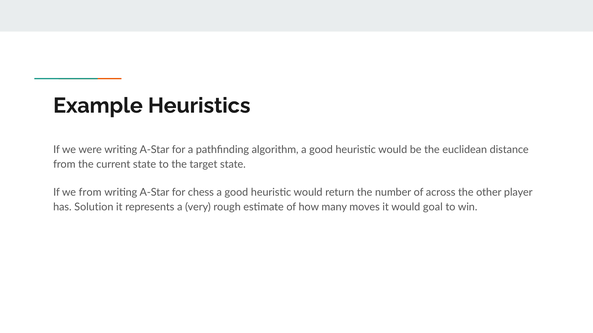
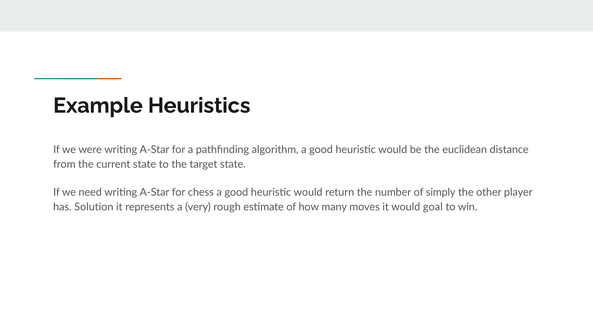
we from: from -> need (90, 193)
across: across -> simply (441, 193)
